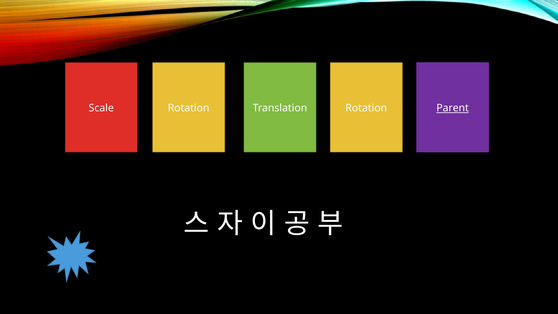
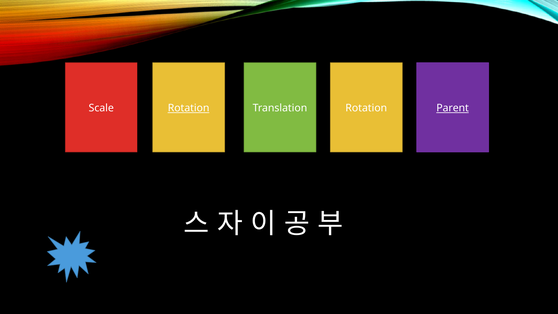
Rotation underline: none -> present (189, 108)
